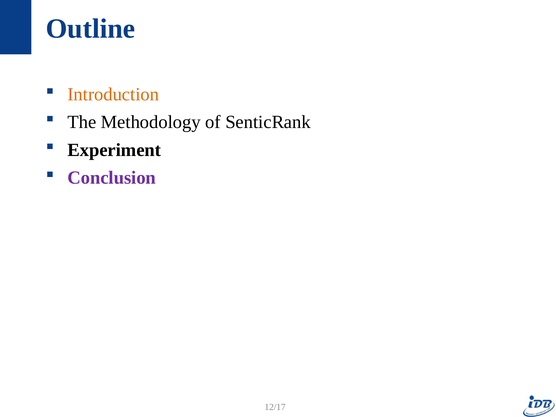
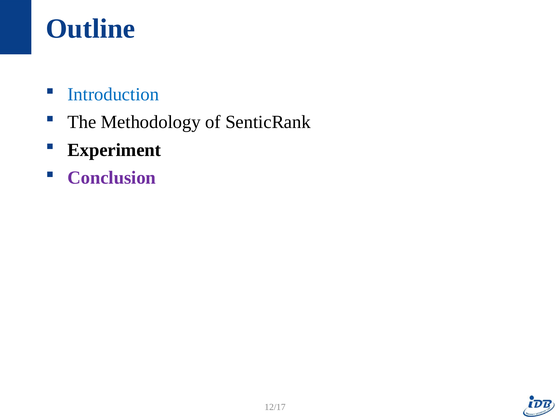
Introduction colour: orange -> blue (113, 94)
